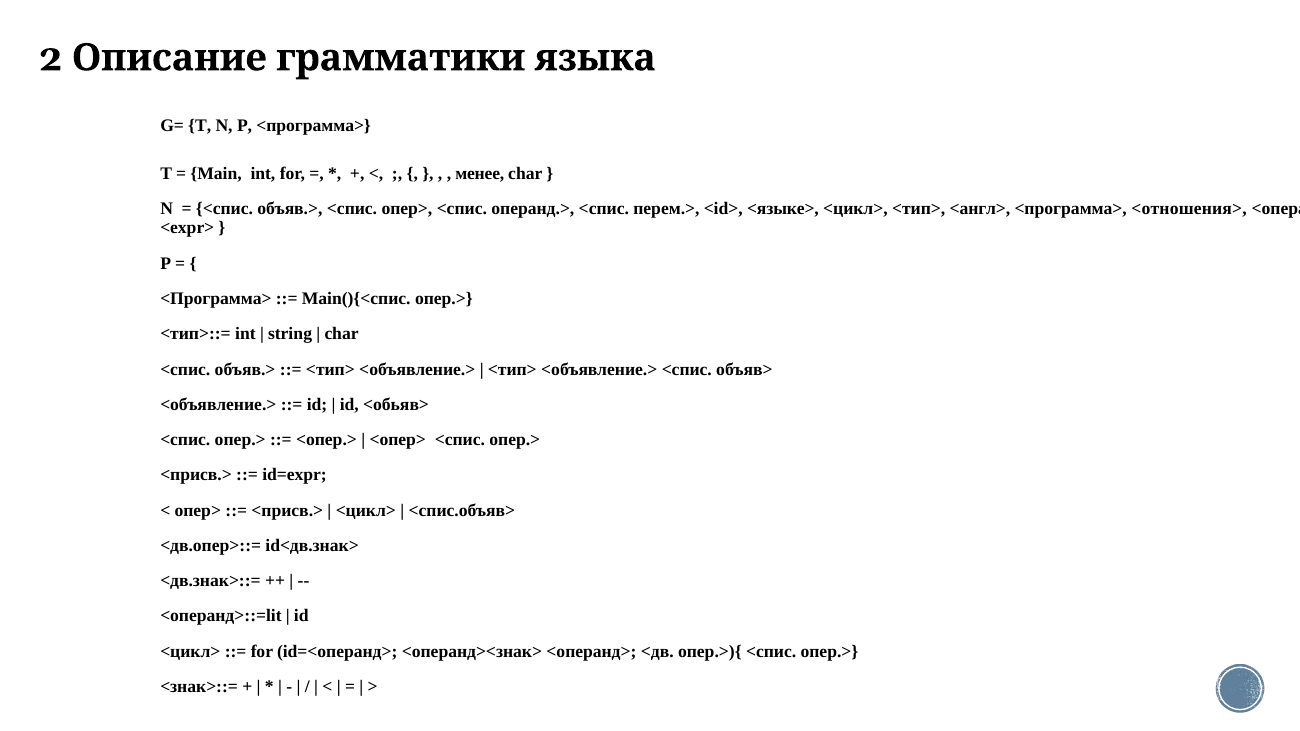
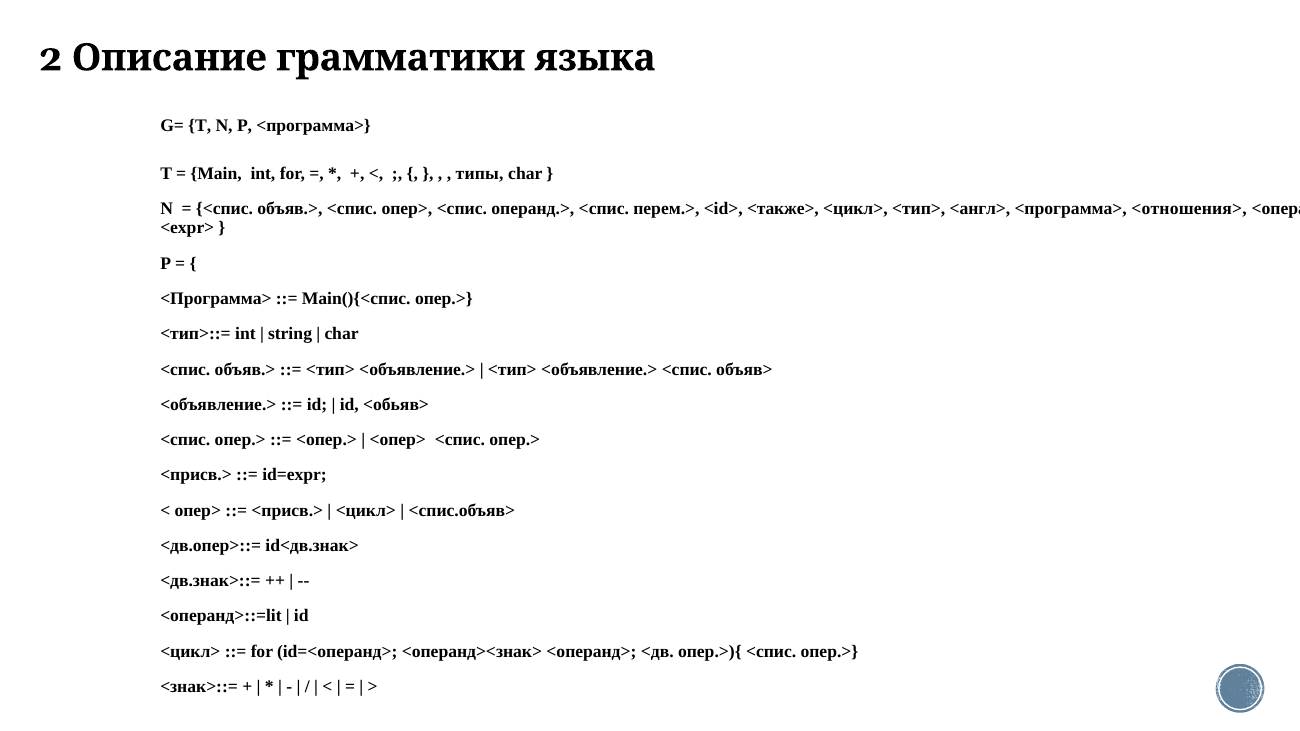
менее: менее -> типы (480, 174)
<языке>: <языке> -> <также> (783, 209)
